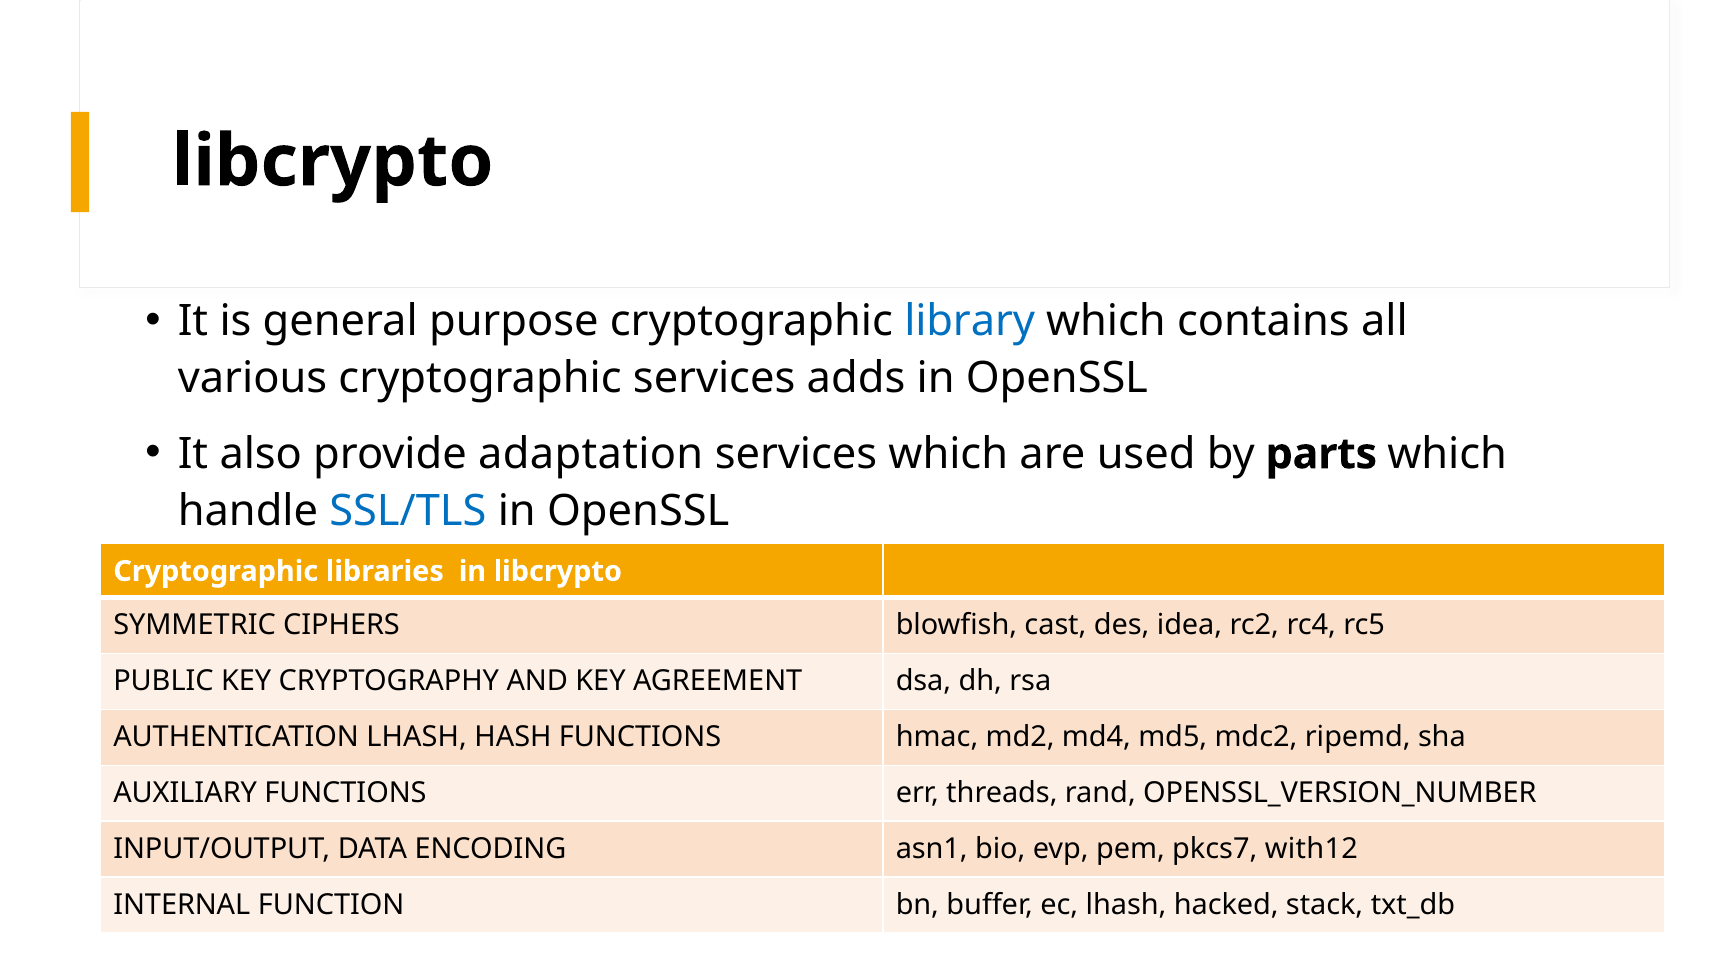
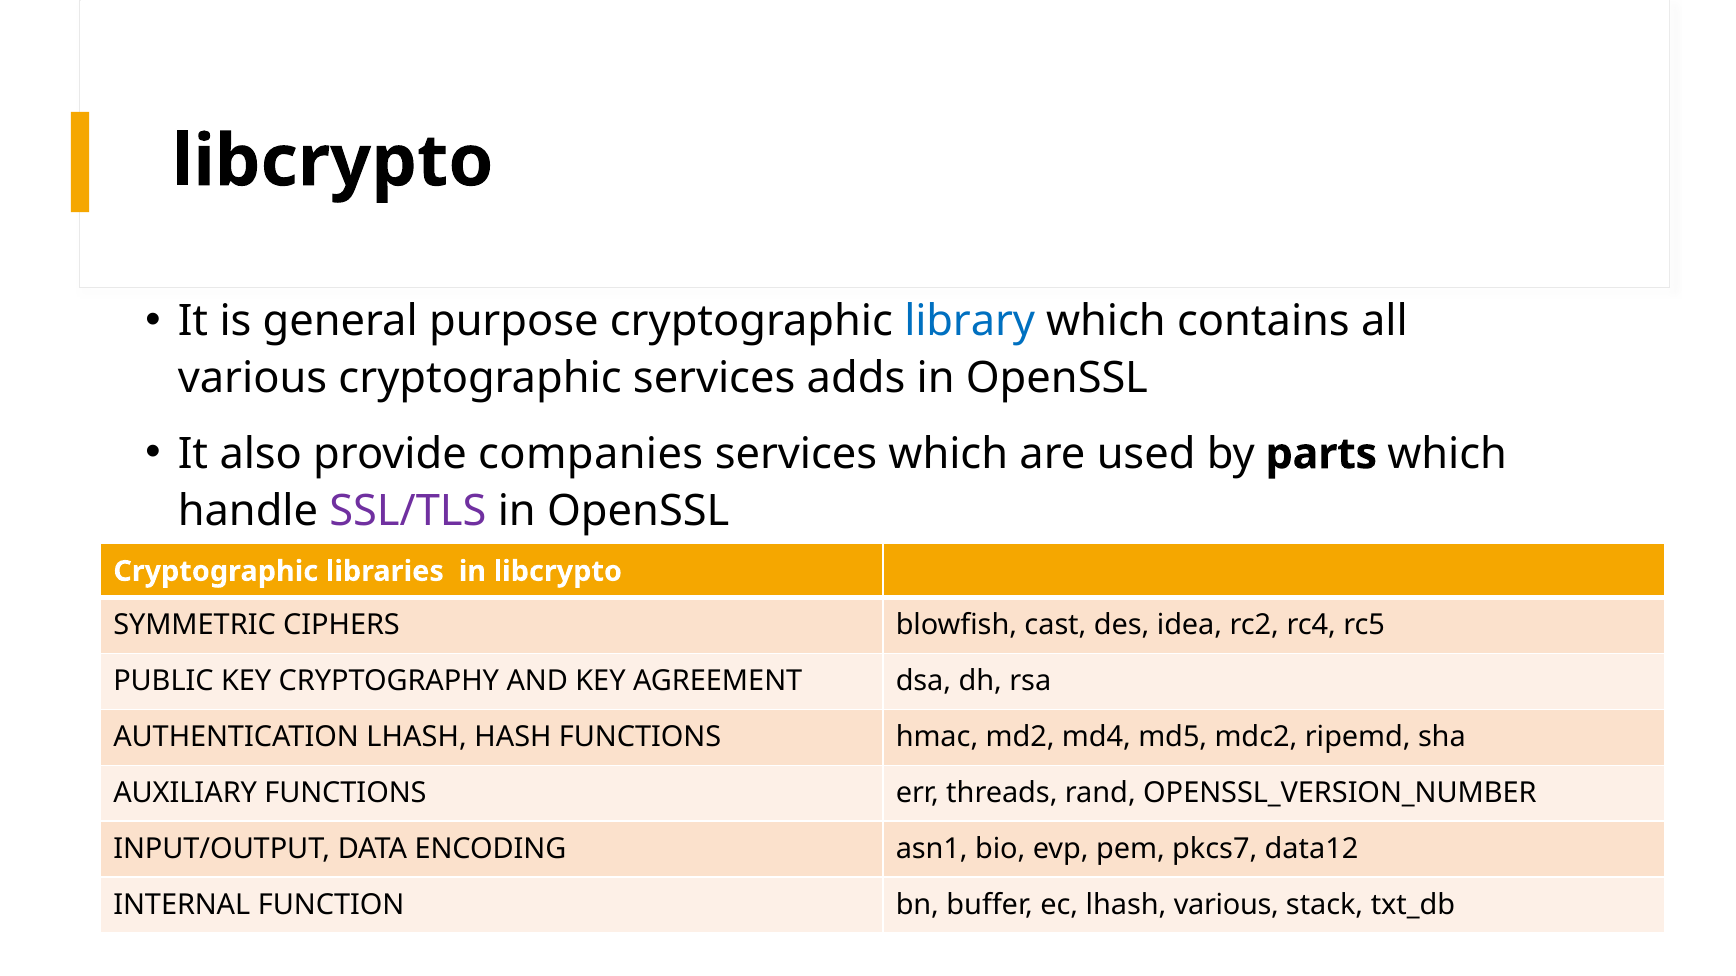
adaptation: adaptation -> companies (591, 454)
SSL/TLS colour: blue -> purple (408, 511)
with12: with12 -> data12 (1312, 849)
lhash hacked: hacked -> various (1226, 905)
